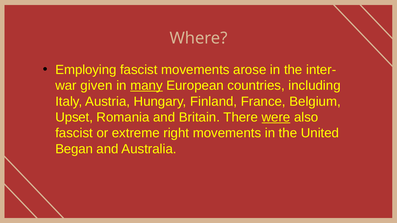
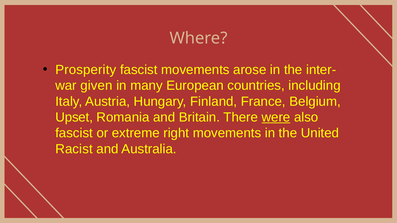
Employing: Employing -> Prosperity (86, 70)
many underline: present -> none (146, 86)
Began: Began -> Racist (74, 149)
